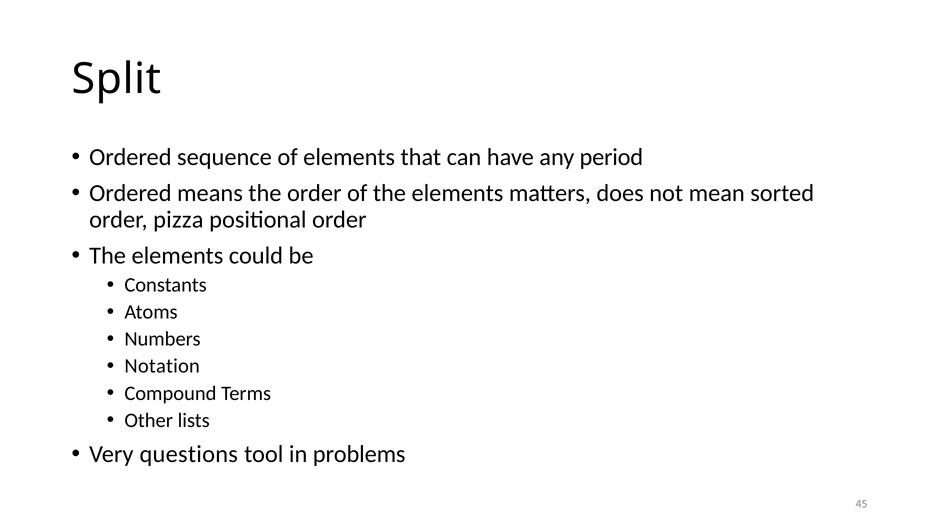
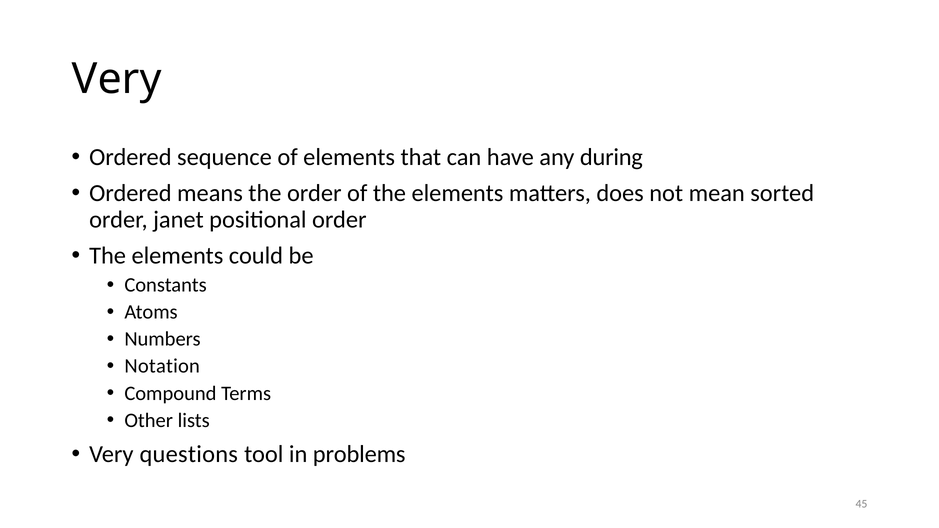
Split: Split -> Very (117, 79)
period: period -> during (611, 157)
pizza: pizza -> janet (178, 220)
